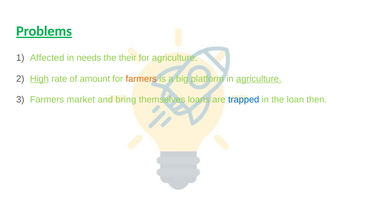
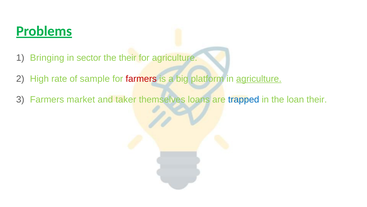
Affected: Affected -> Bringing (47, 58)
needs: needs -> sector (89, 58)
High underline: present -> none (39, 79)
amount: amount -> sample (95, 79)
farmers colour: orange -> red (141, 79)
bring: bring -> taker (126, 99)
loan then: then -> their (317, 99)
